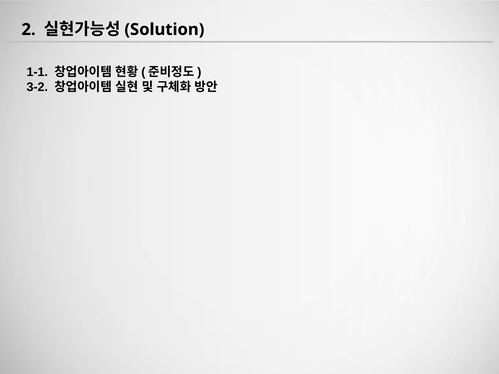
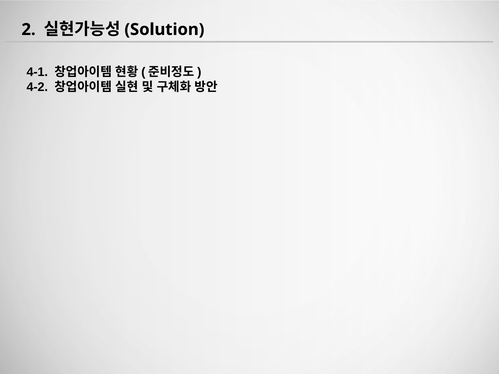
1-1: 1-1 -> 4-1 (37, 72)
3-2: 3-2 -> 4-2 (37, 87)
